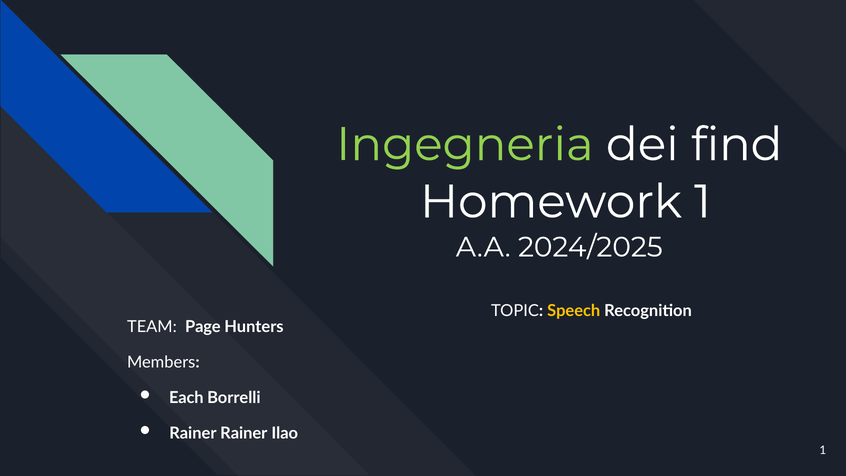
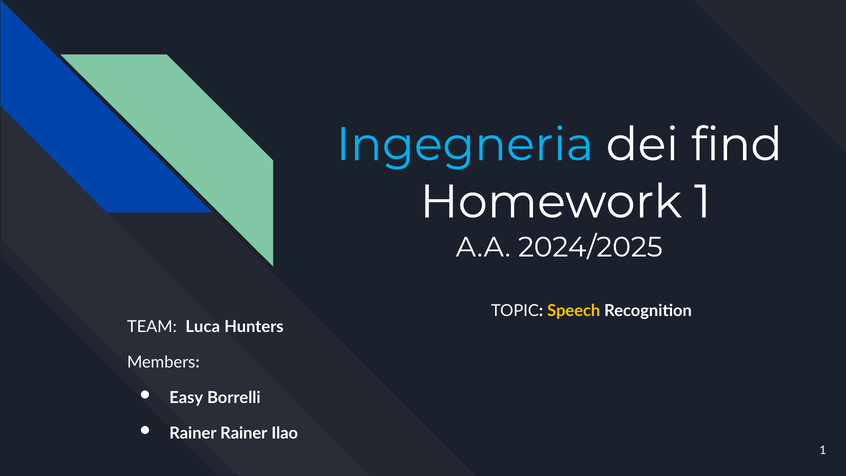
Ingegneria colour: light green -> light blue (465, 145)
Page: Page -> Luca (203, 327)
Each: Each -> Easy (186, 398)
